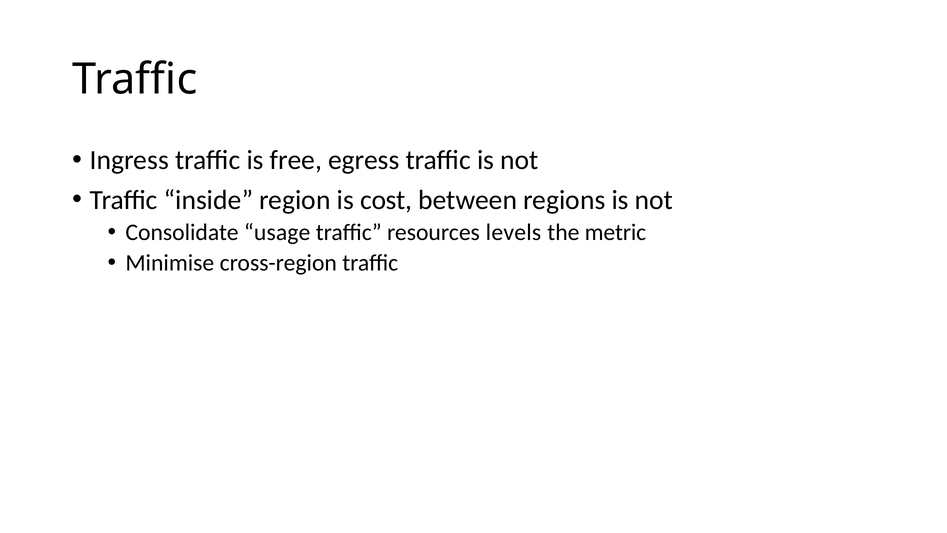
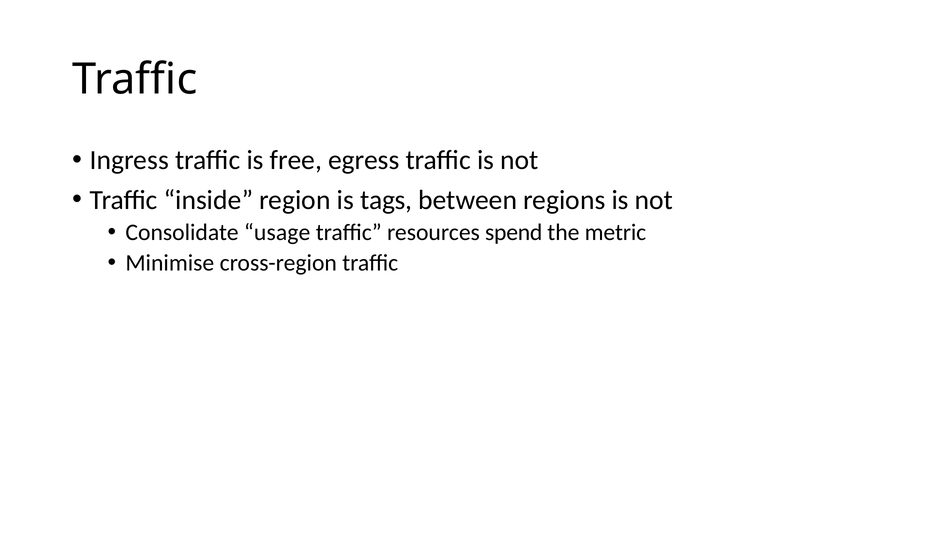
cost: cost -> tags (386, 200)
levels: levels -> spend (514, 232)
